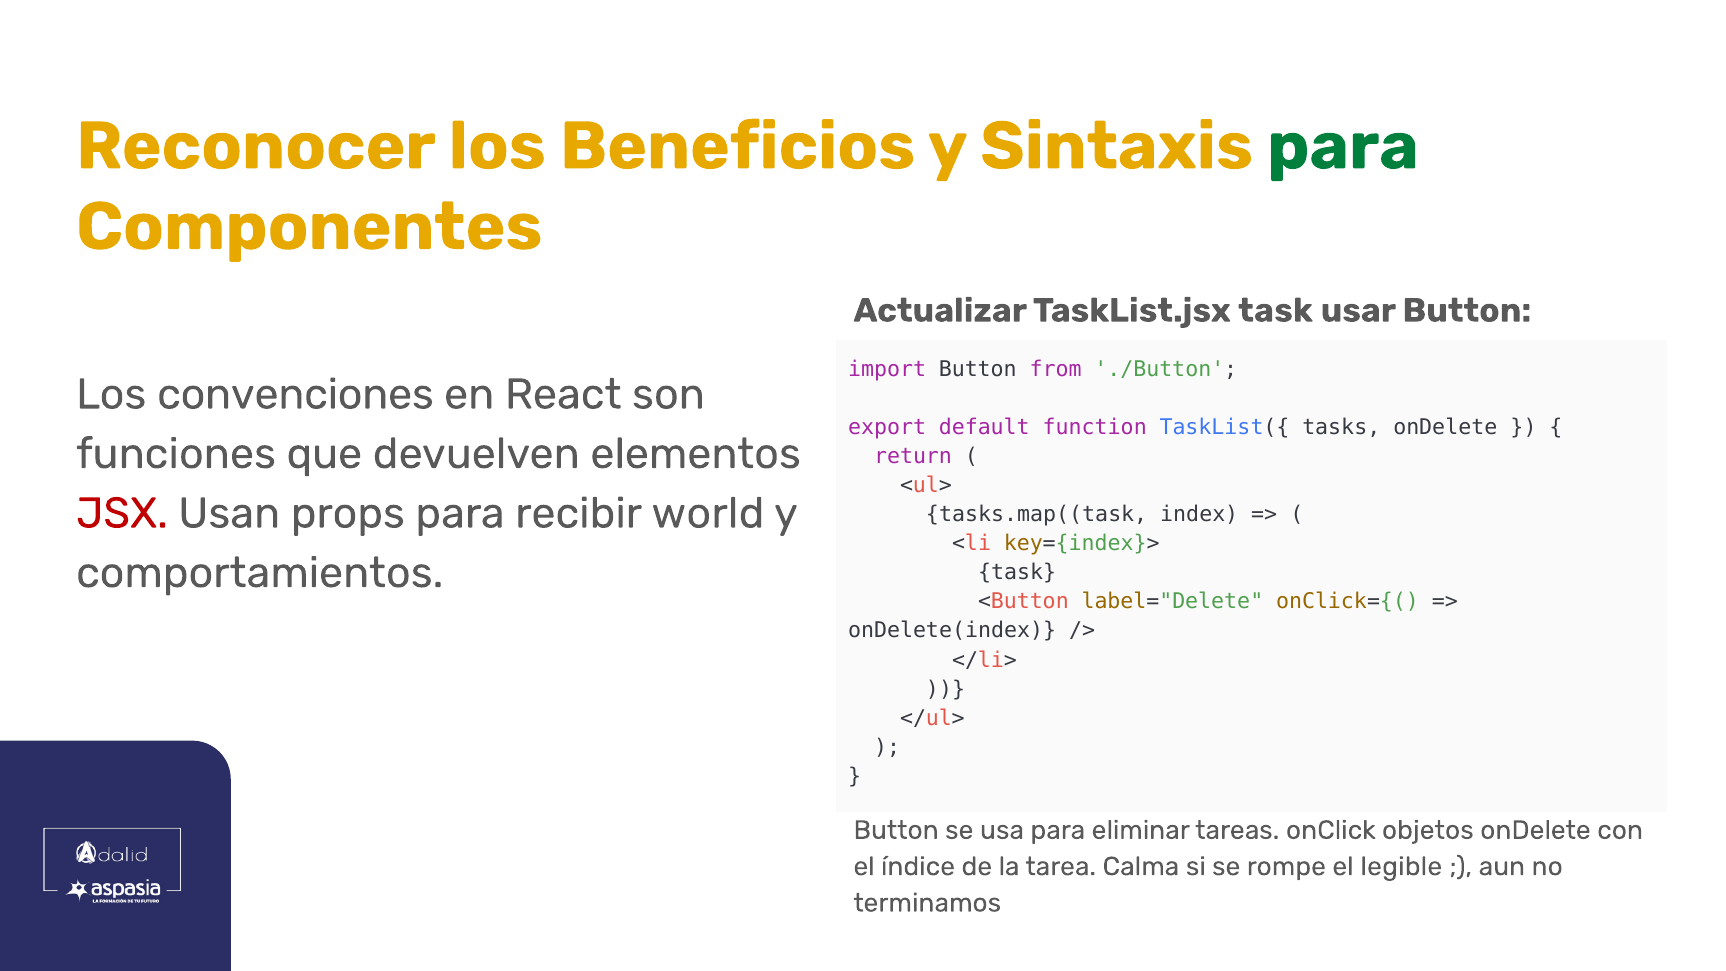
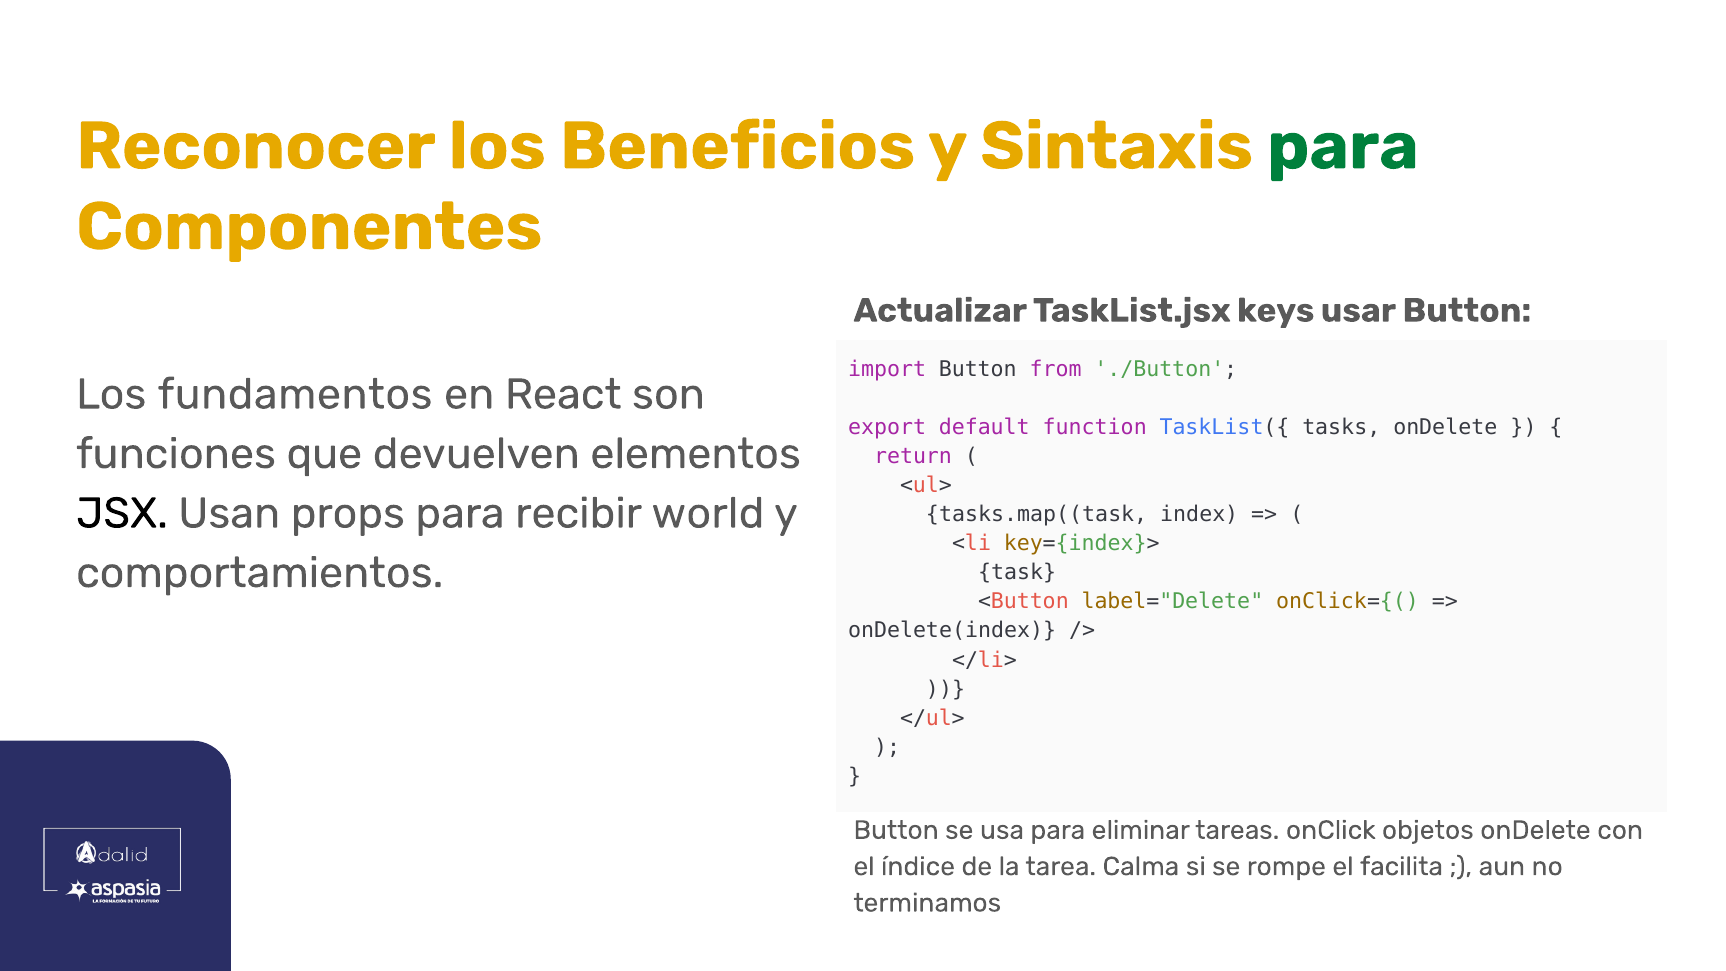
TaskList.jsx task: task -> keys (1276, 310)
convenciones: convenciones -> fundamentos (295, 394)
JSX colour: red -> black (122, 513)
legible: legible -> facilita (1401, 866)
